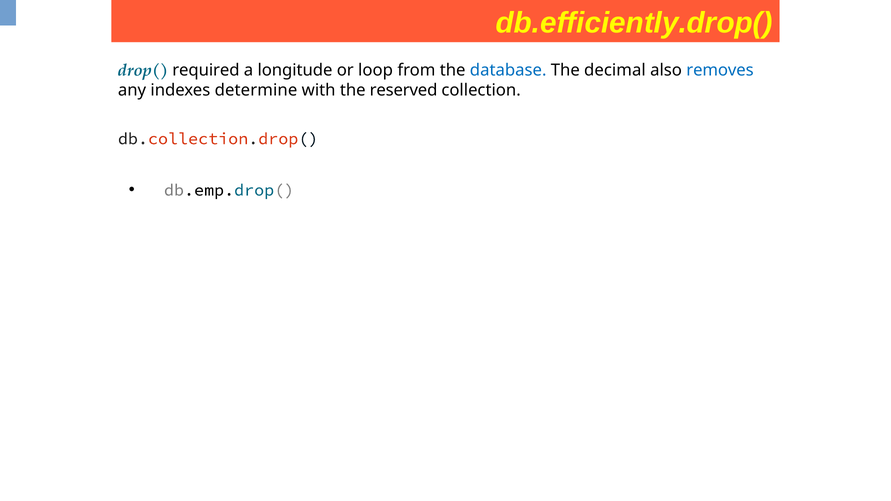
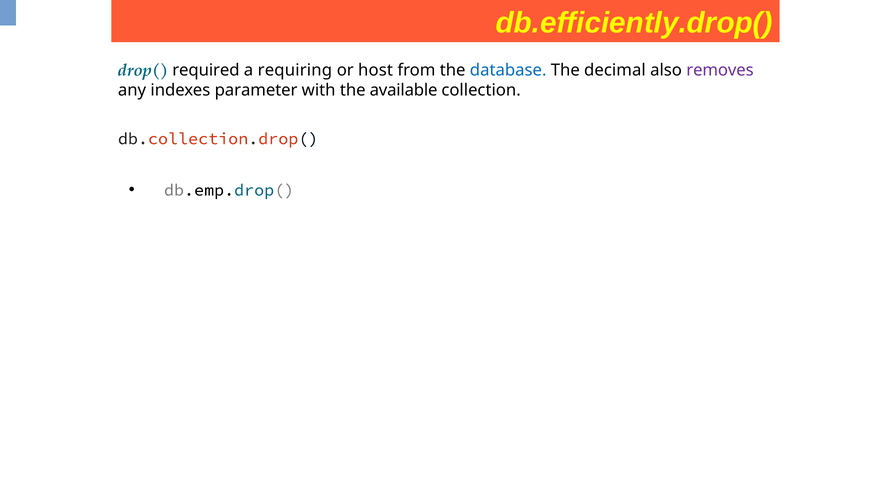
longitude: longitude -> requiring (295, 70)
loop: loop -> host (376, 70)
removes colour: blue -> purple (720, 70)
determine: determine -> parameter (256, 90)
reserved: reserved -> available (404, 90)
